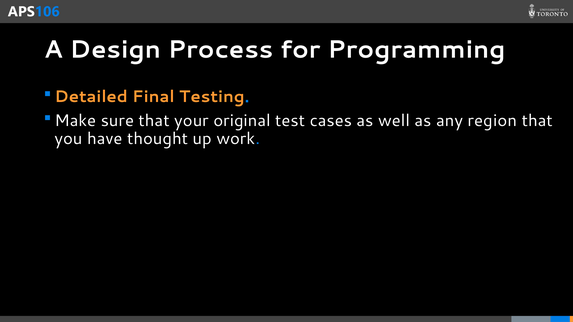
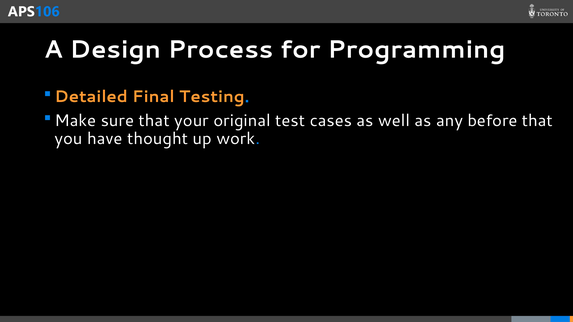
region: region -> before (492, 121)
